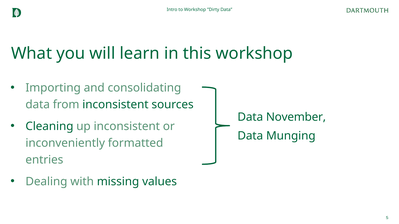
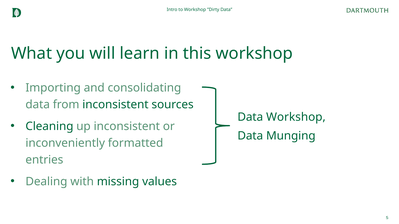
Data November: November -> Workshop (296, 117)
